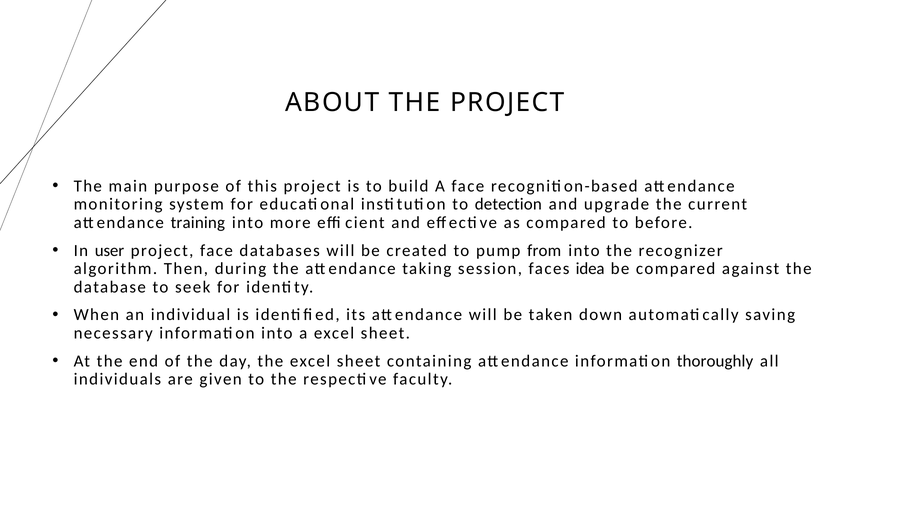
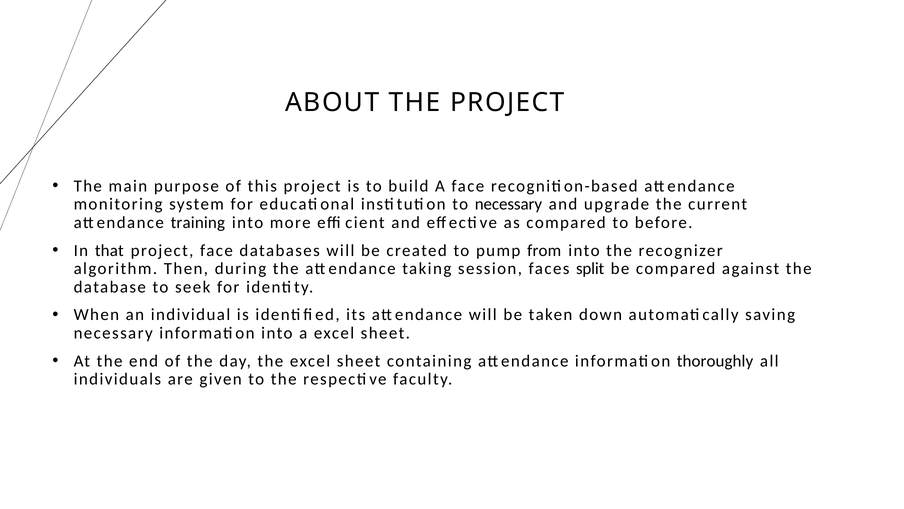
to detection: detection -> necessary (508, 204)
user: user -> that (109, 250)
idea: idea -> split (590, 269)
